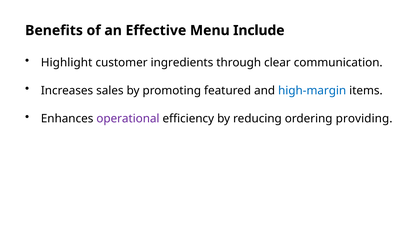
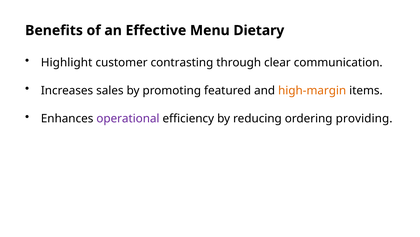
Include: Include -> Dietary (259, 30)
ingredients: ingredients -> contrasting (182, 62)
high-margin colour: blue -> orange (312, 90)
